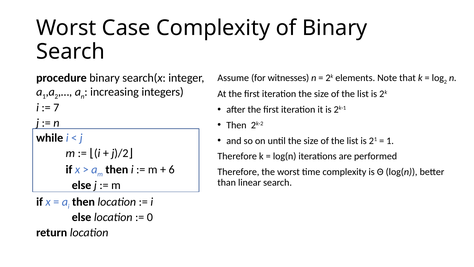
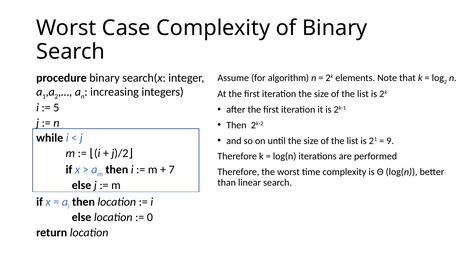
witnesses: witnesses -> algorithm (288, 78)
7: 7 -> 5 (56, 107)
1: 1 -> 9 (390, 141)
6: 6 -> 7 (172, 169)
